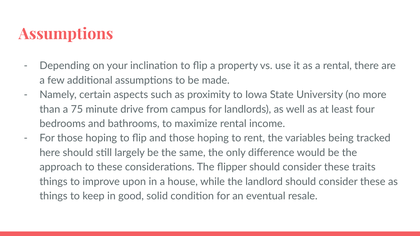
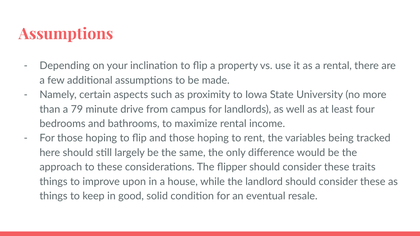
75: 75 -> 79 (77, 109)
